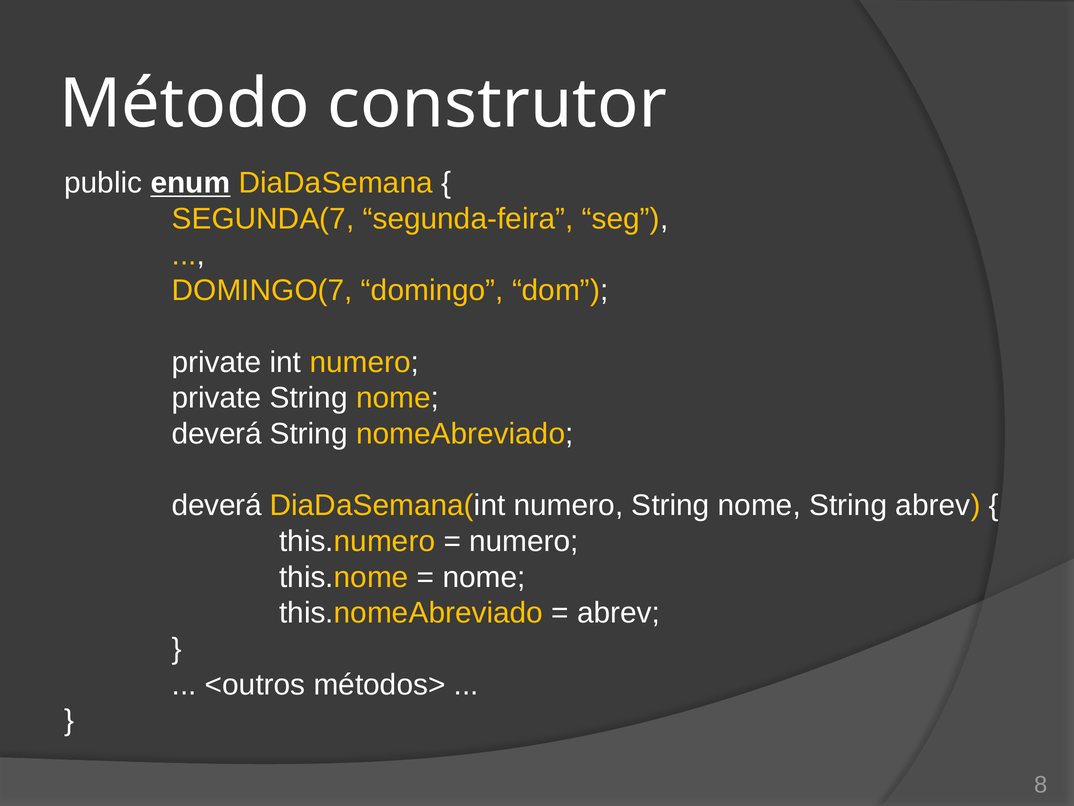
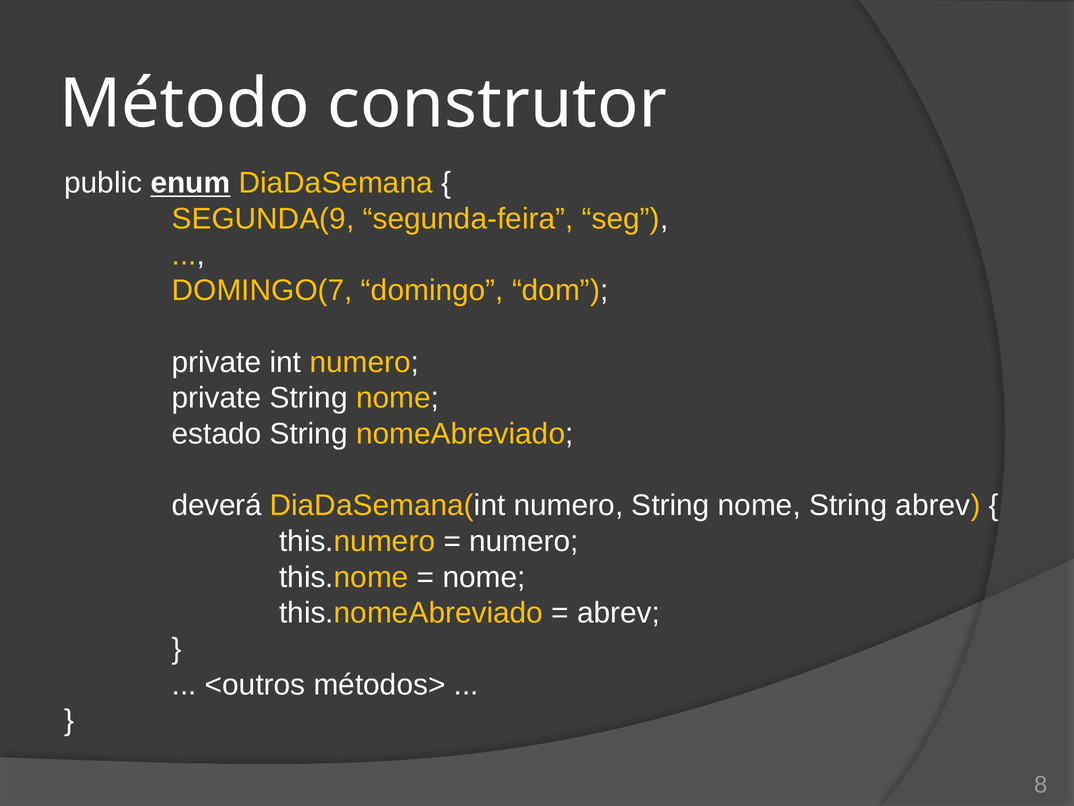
SEGUNDA(7: SEGUNDA(7 -> SEGUNDA(9 (263, 219)
deverá: deverá -> estado (217, 434)
